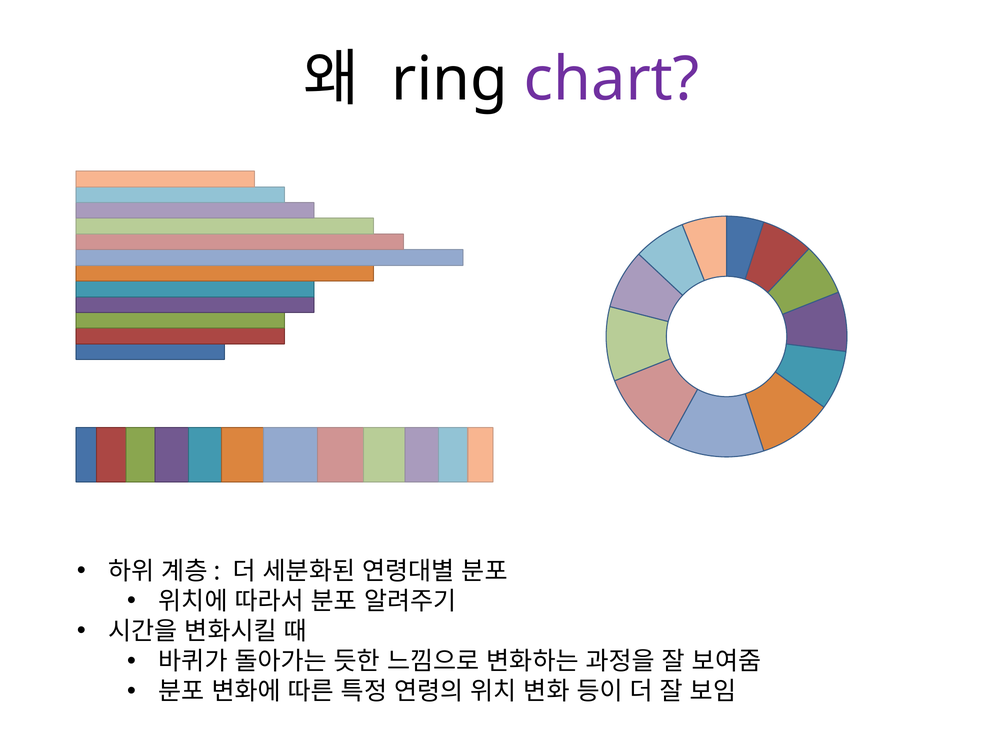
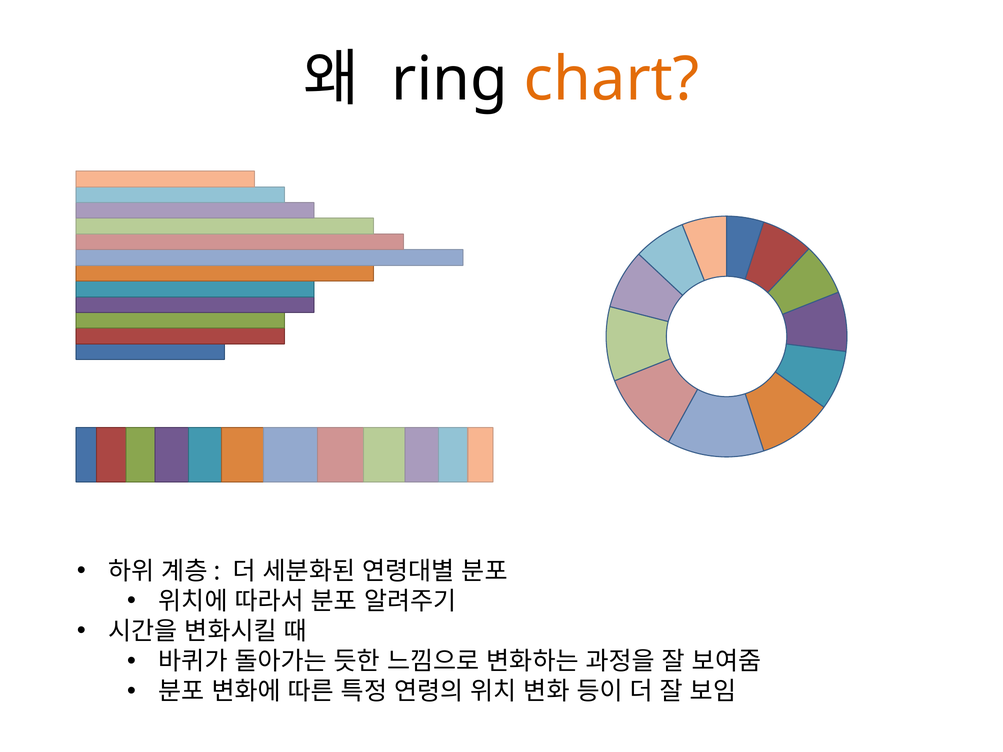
chart colour: purple -> orange (612, 80)
